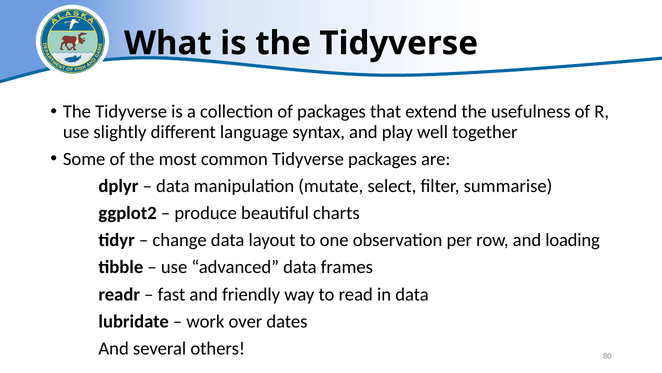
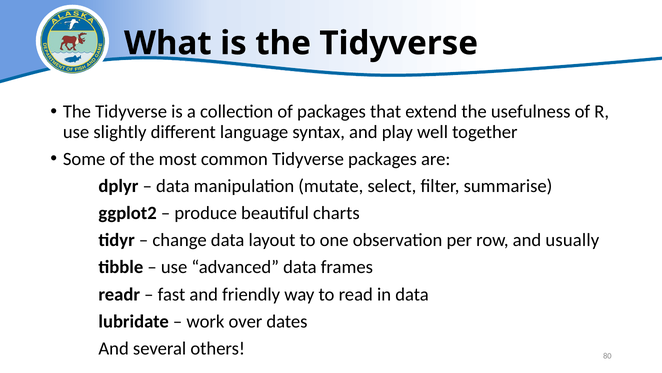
loading: loading -> usually (572, 240)
